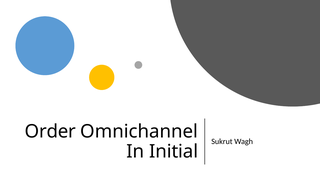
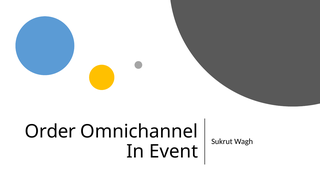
Initial: Initial -> Event (174, 152)
